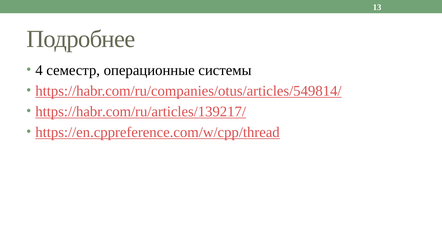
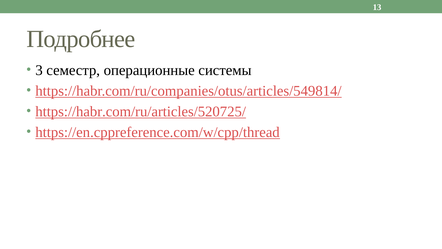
4: 4 -> 3 (39, 70)
https://habr.com/ru/articles/139217/: https://habr.com/ru/articles/139217/ -> https://habr.com/ru/articles/520725/ (141, 111)
